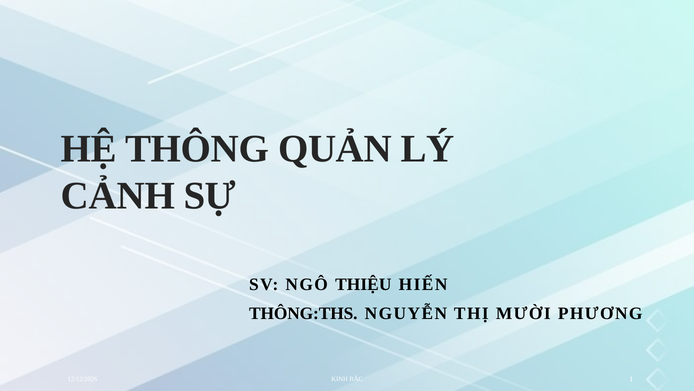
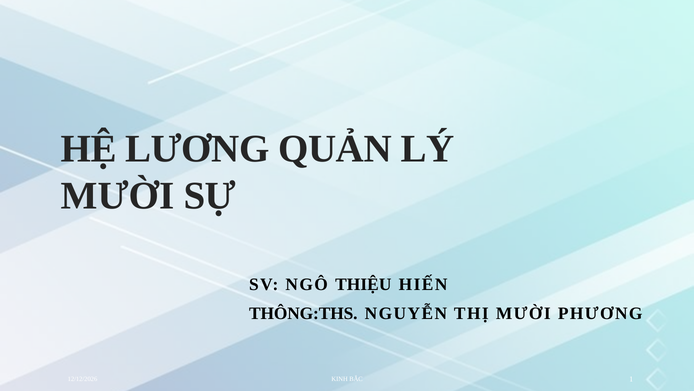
THÔNG: THÔNG -> LƯƠNG (197, 149)
CẢNH: CẢNH -> MƯỜI (118, 196)
